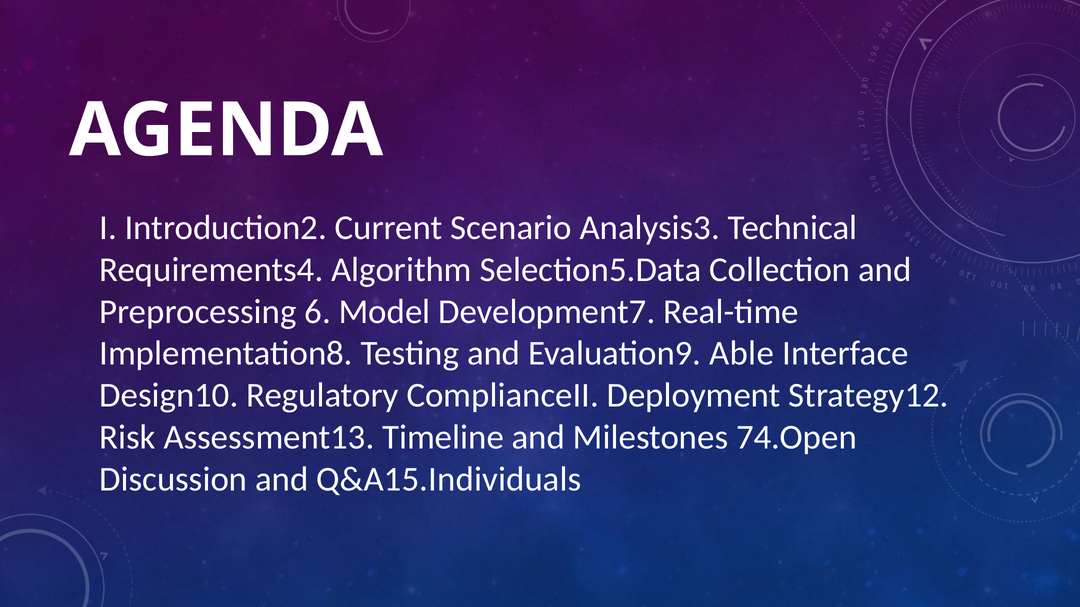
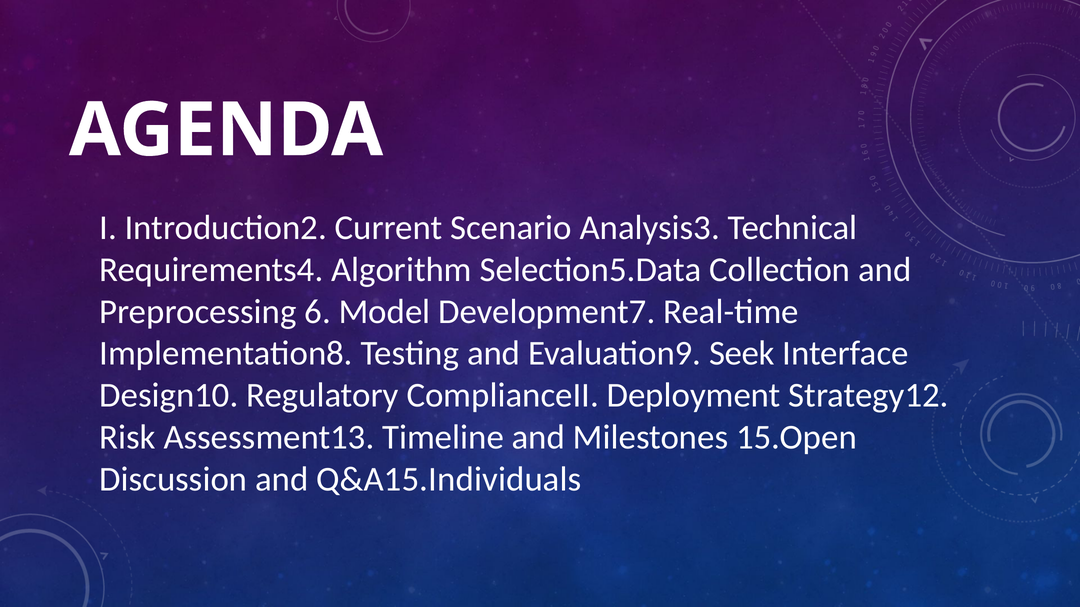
Able: Able -> Seek (742, 354)
74.Open: 74.Open -> 15.Open (796, 438)
